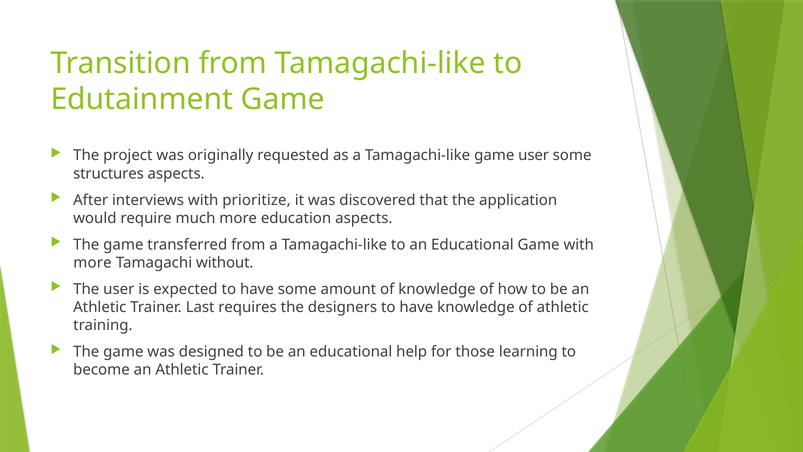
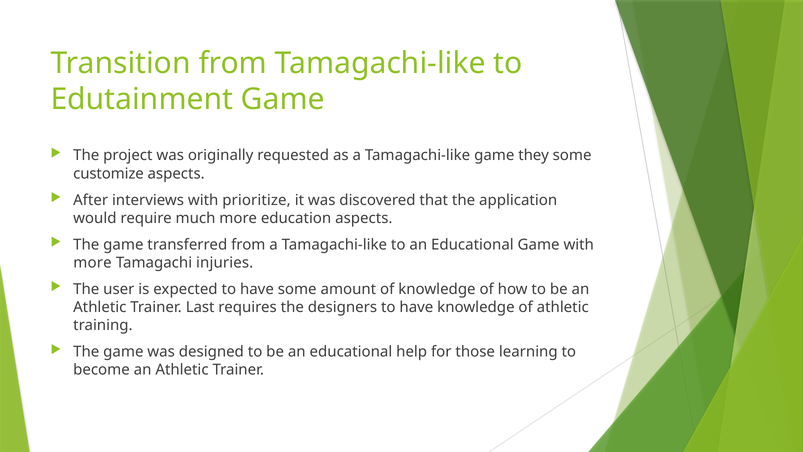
game user: user -> they (534, 155)
structures: structures -> customize (108, 173)
without: without -> injuries (225, 262)
